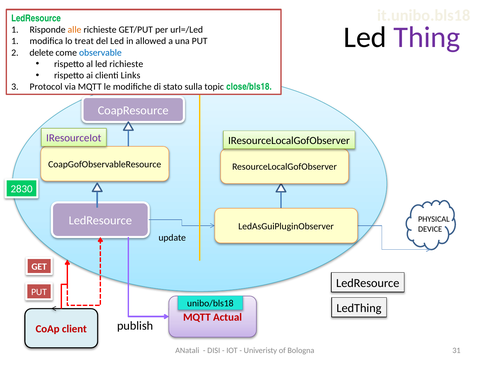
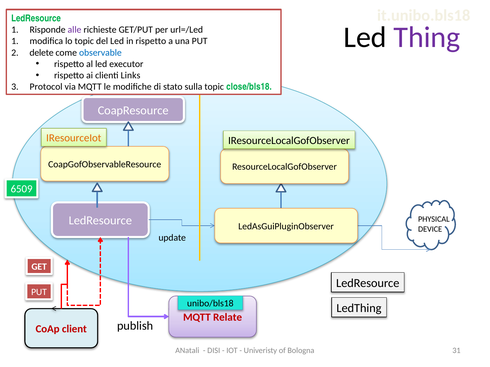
alle colour: orange -> purple (75, 30)
lo treat: treat -> topic (84, 41)
in allowed: allowed -> rispetto (151, 41)
led richieste: richieste -> executor (126, 64)
IResourceIot colour: purple -> orange (74, 138)
2830: 2830 -> 6509 (22, 189)
Actual: Actual -> Relate (228, 318)
